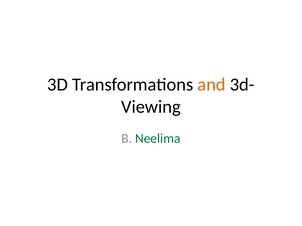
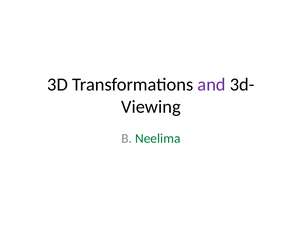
and colour: orange -> purple (212, 85)
